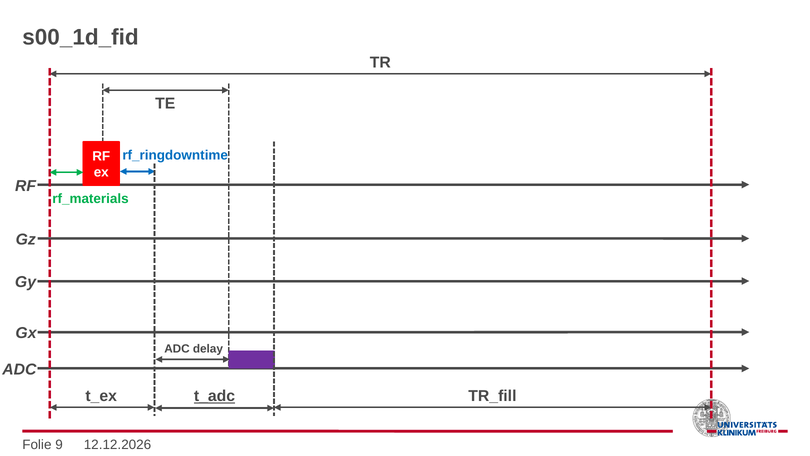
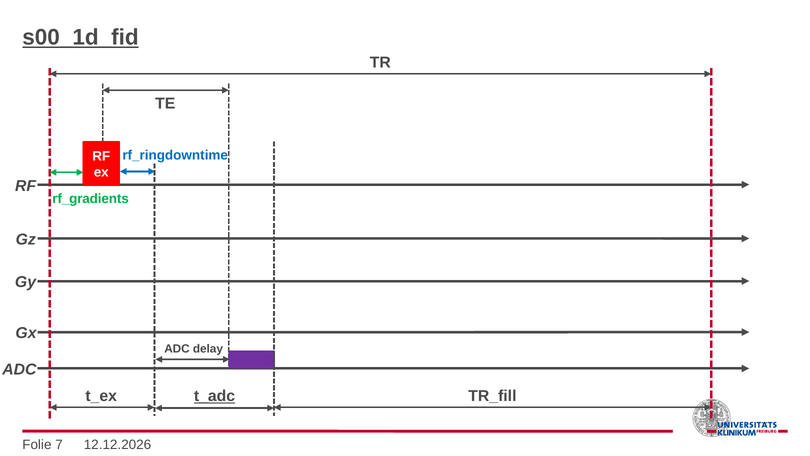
s00_1d_fid underline: none -> present (80, 37)
rf_materials: rf_materials -> rf_gradients (91, 198)
9: 9 -> 7 (59, 444)
